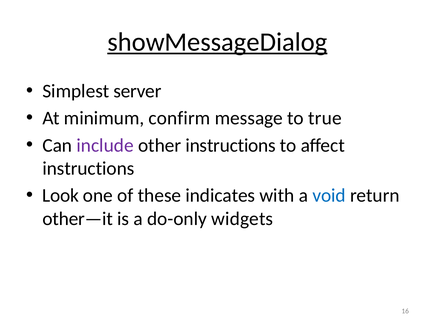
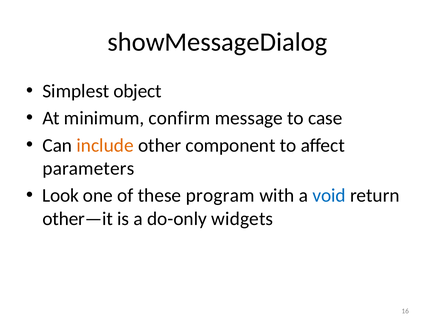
showMessageDialog underline: present -> none (217, 42)
server: server -> object (137, 91)
true: true -> case (325, 118)
include colour: purple -> orange (105, 145)
other instructions: instructions -> component (231, 145)
instructions: instructions -> parameters (88, 169)
indicates: indicates -> program (220, 196)
